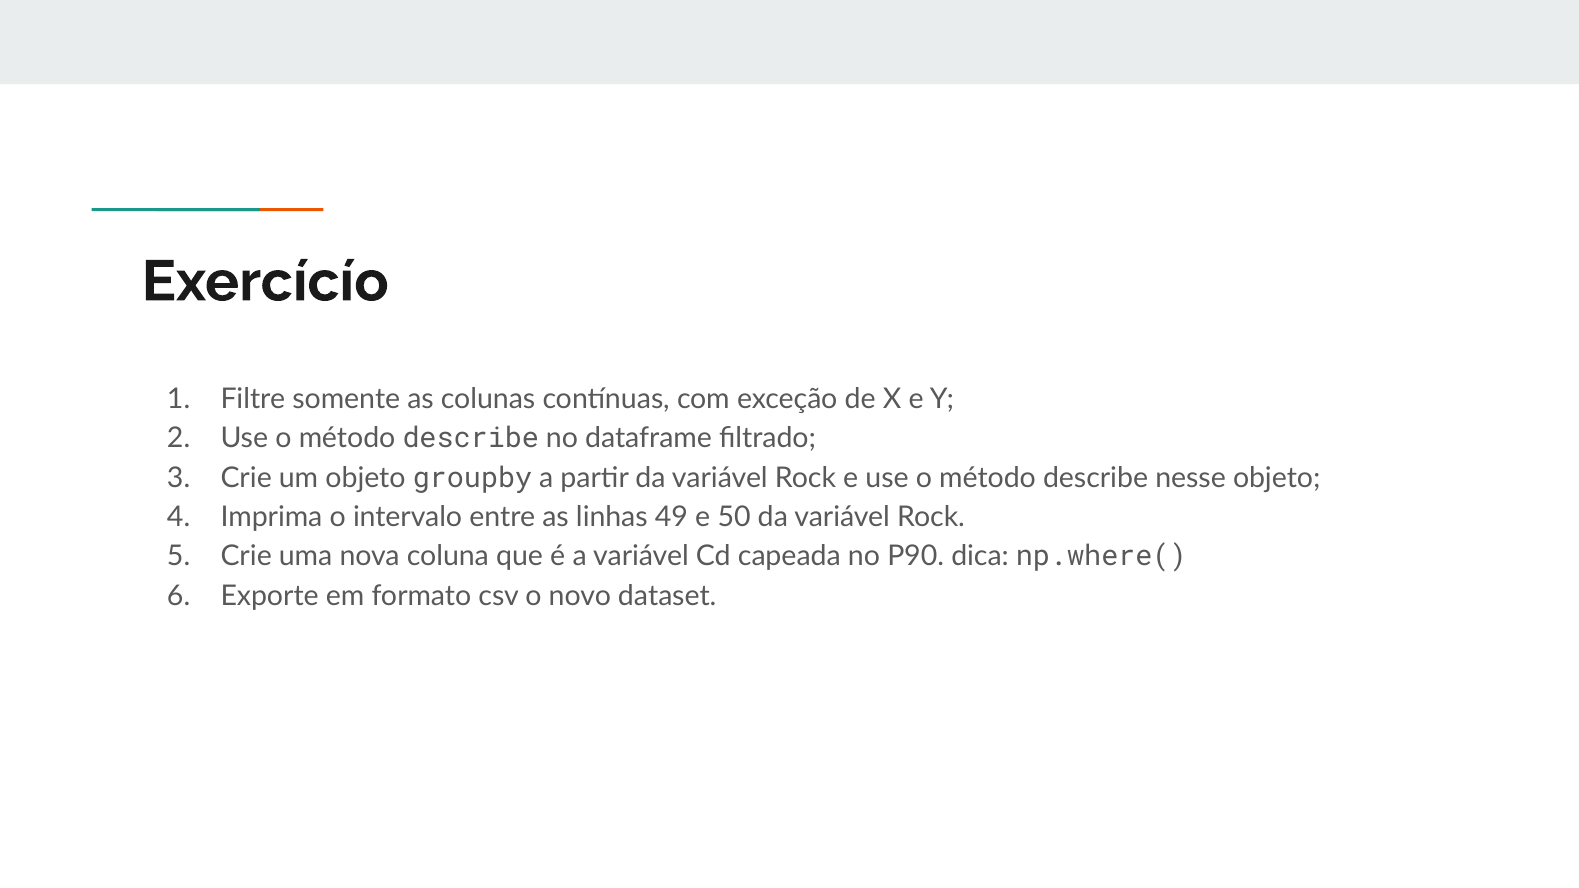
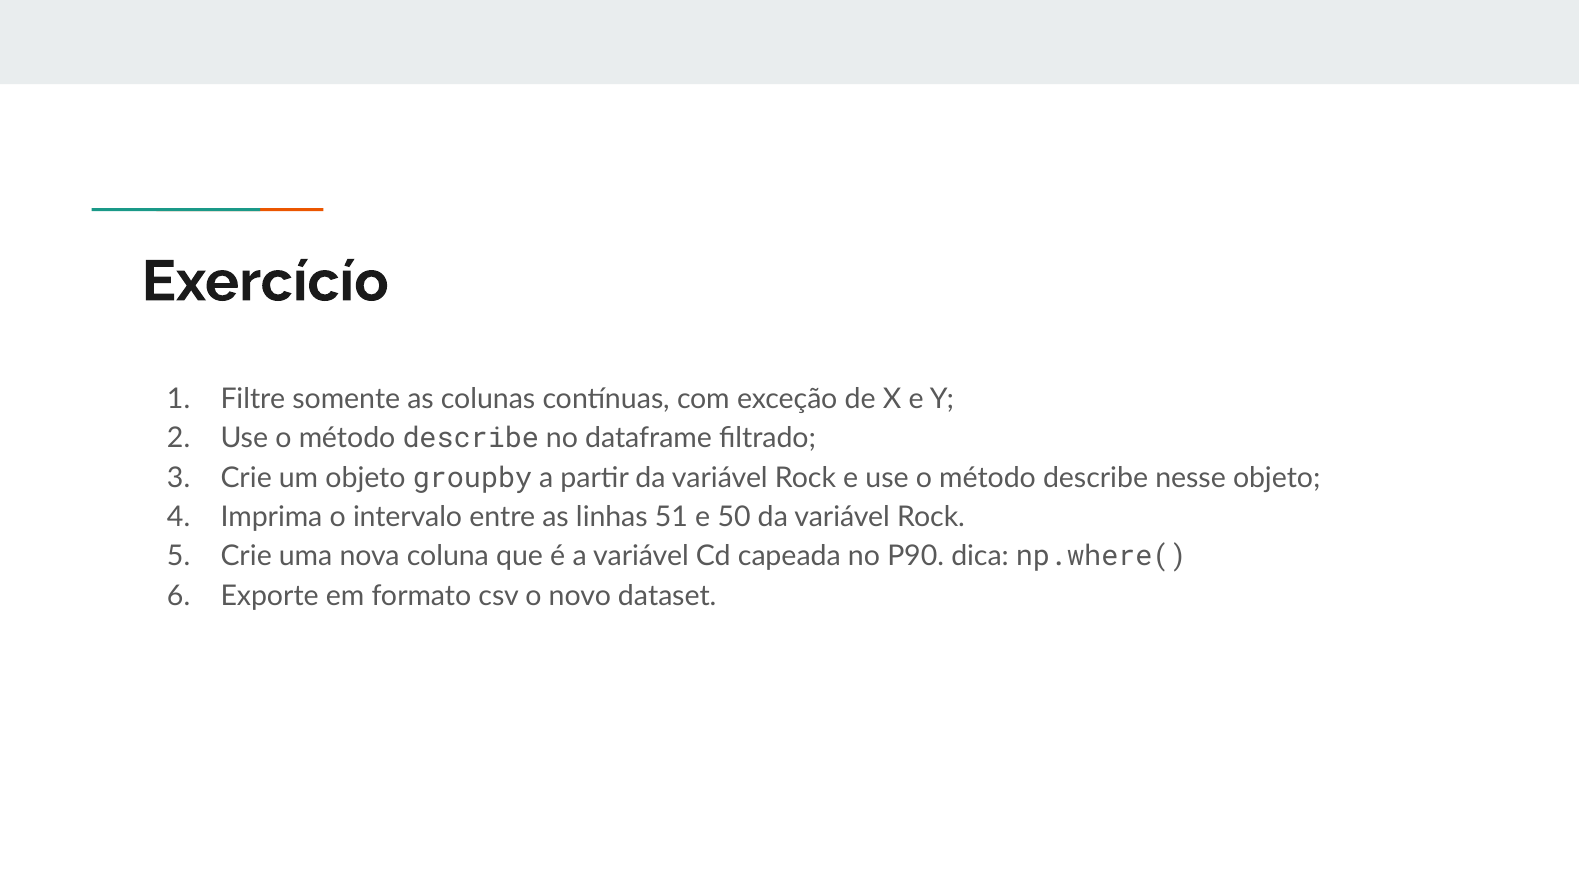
49: 49 -> 51 (671, 517)
